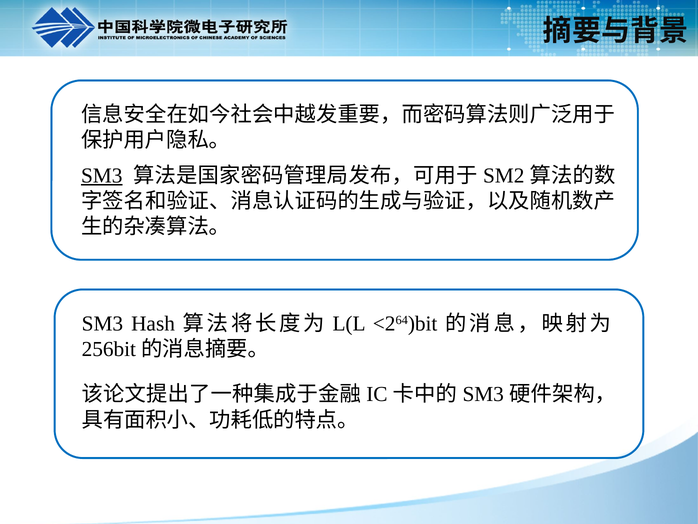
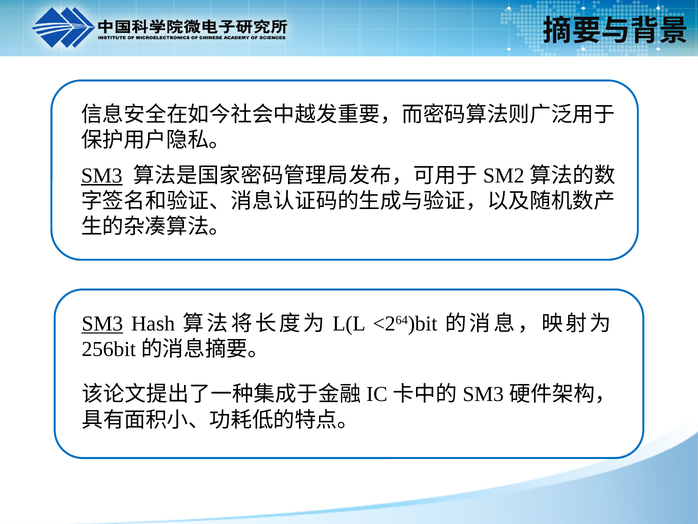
SM3 underline: none -> present (102, 323)
